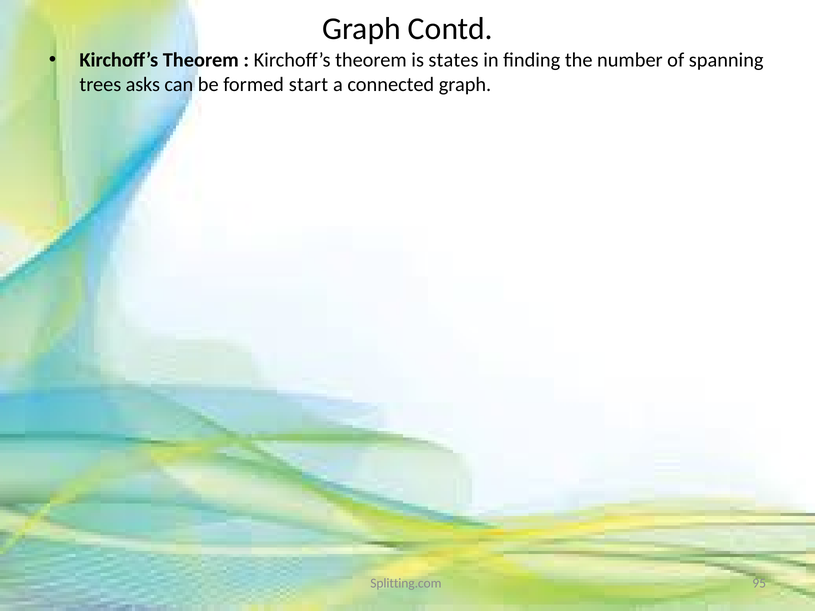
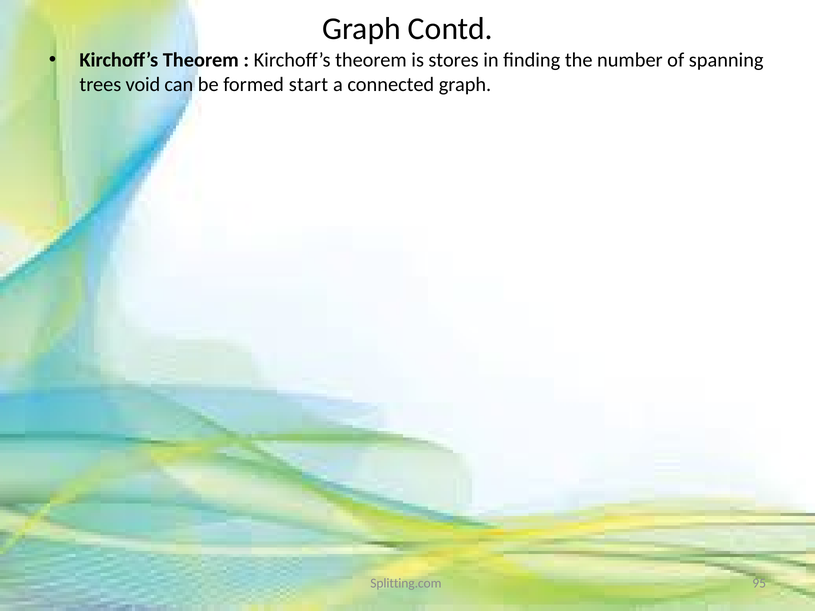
states: states -> stores (454, 60)
asks: asks -> void (143, 85)
